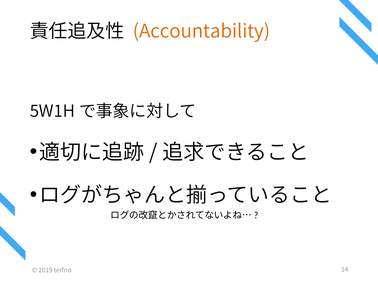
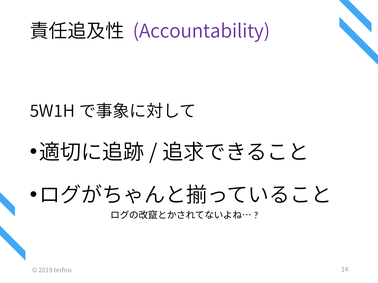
Accountability colour: orange -> purple (201, 31)
